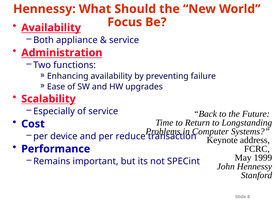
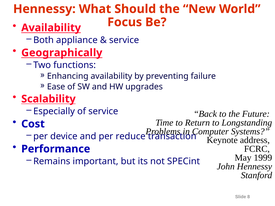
Administration: Administration -> Geographically (62, 53)
